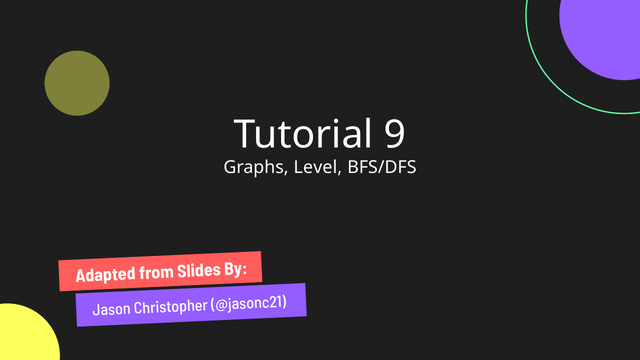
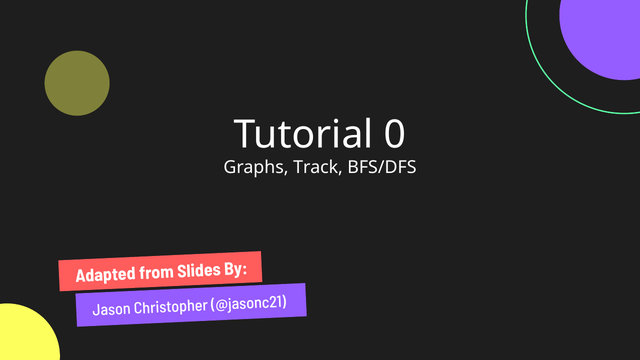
9: 9 -> 0 (395, 135)
Level: Level -> Track (318, 167)
